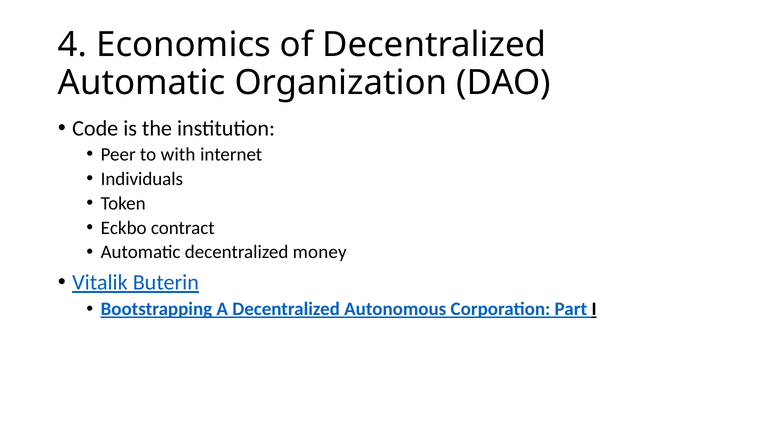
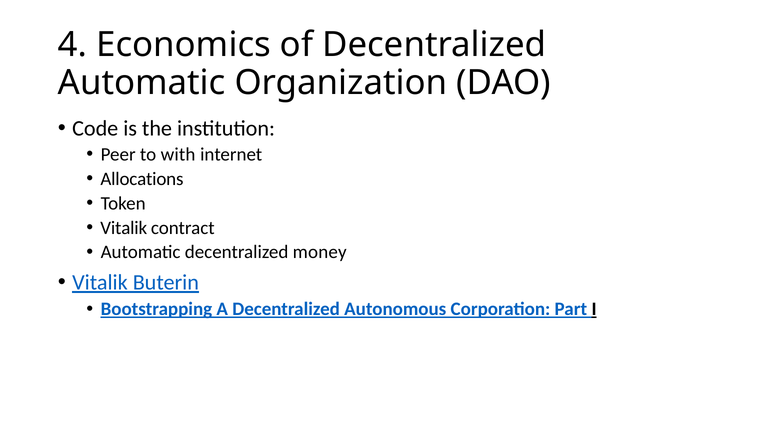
Individuals: Individuals -> Allocations (142, 179)
Eckbo: Eckbo -> Vitalik (124, 228)
